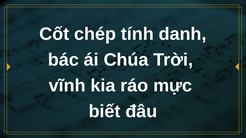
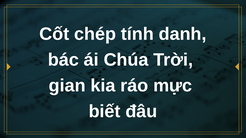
vĩnh: vĩnh -> gian (67, 86)
